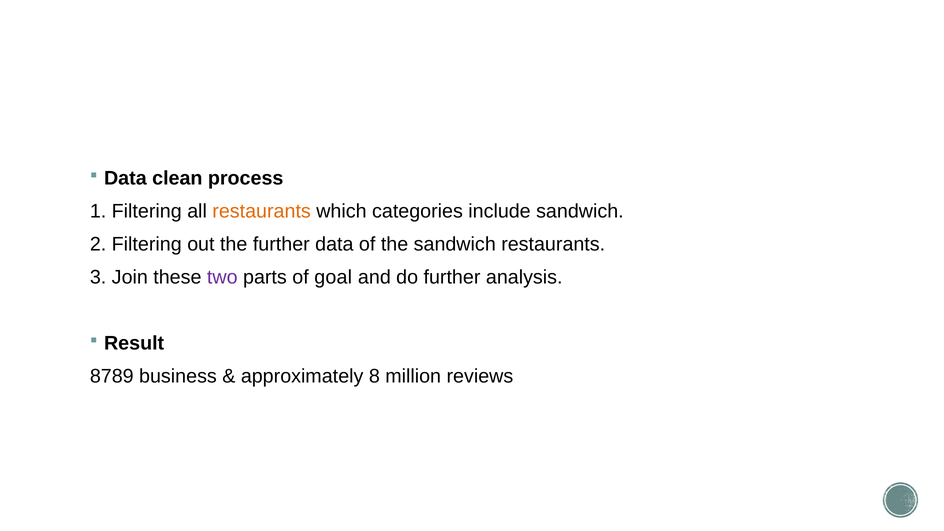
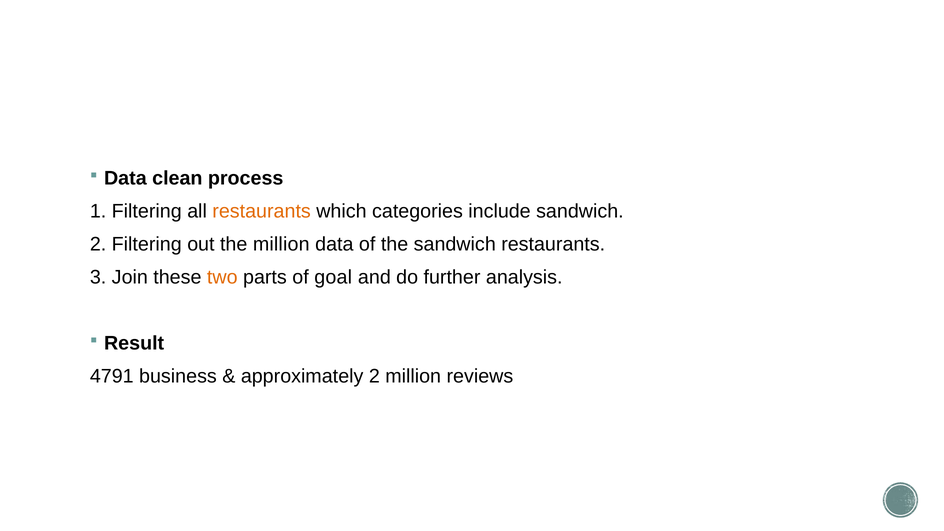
the further: further -> million (281, 244)
two colour: purple -> orange (222, 277)
8789: 8789 -> 4791 (112, 376)
approximately 8: 8 -> 2 (374, 376)
